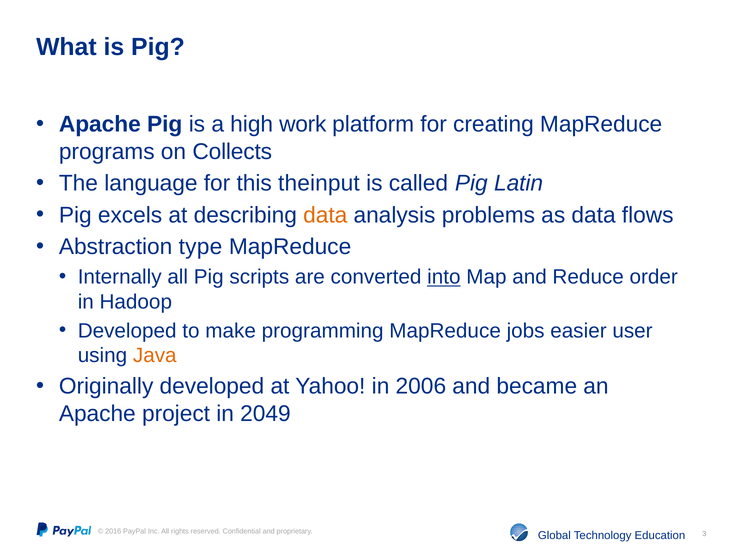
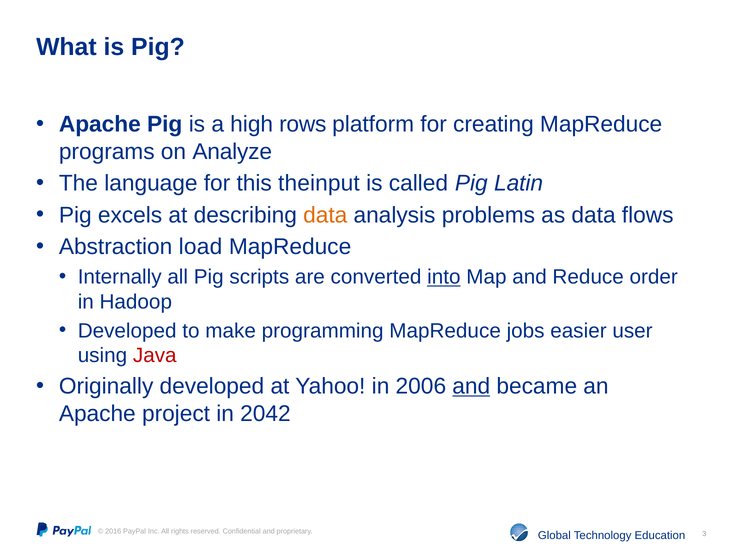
work: work -> rows (303, 124)
Collects: Collects -> Analyze (232, 152)
type: type -> load (201, 247)
Java colour: orange -> red (155, 356)
and underline: none -> present (471, 386)
2049: 2049 -> 2042 (265, 414)
